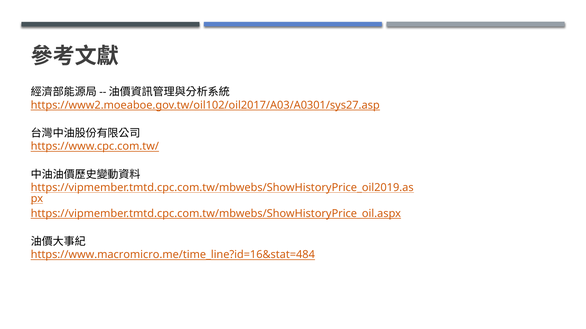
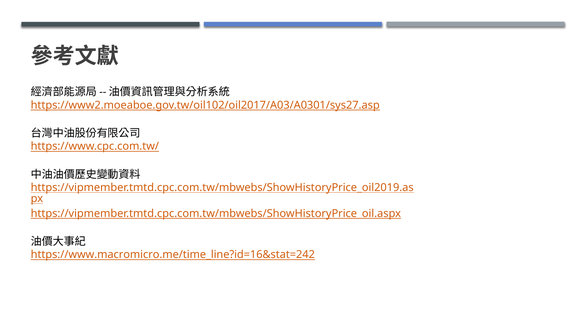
https://www.macromicro.me/time_line?id=16&stat=484: https://www.macromicro.me/time_line?id=16&stat=484 -> https://www.macromicro.me/time_line?id=16&stat=242 (173, 255)
